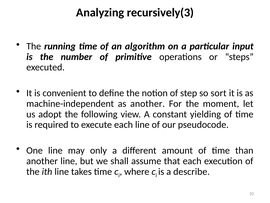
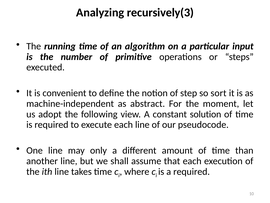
as another: another -> abstract (148, 103)
yielding: yielding -> solution (206, 114)
a describe: describe -> required (192, 171)
